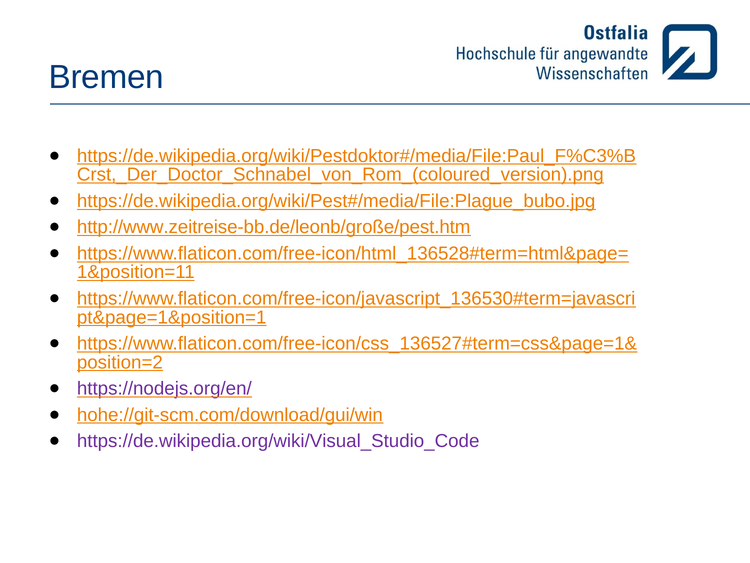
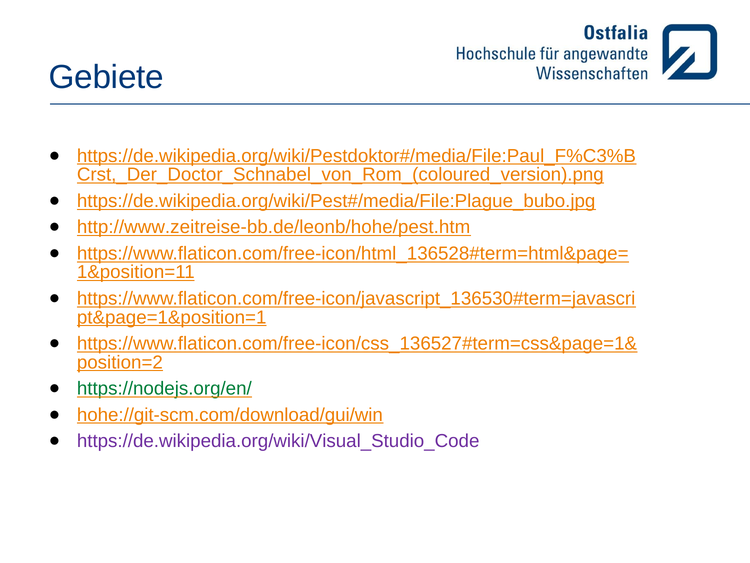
Bremen: Bremen -> Gebiete (106, 77)
http://www.zeitreise-bb.de/leonb/große/pest.htm: http://www.zeitreise-bb.de/leonb/große/pest.htm -> http://www.zeitreise-bb.de/leonb/hohe/pest.htm (274, 227)
https://nodejs.org/en/ colour: purple -> green (164, 388)
